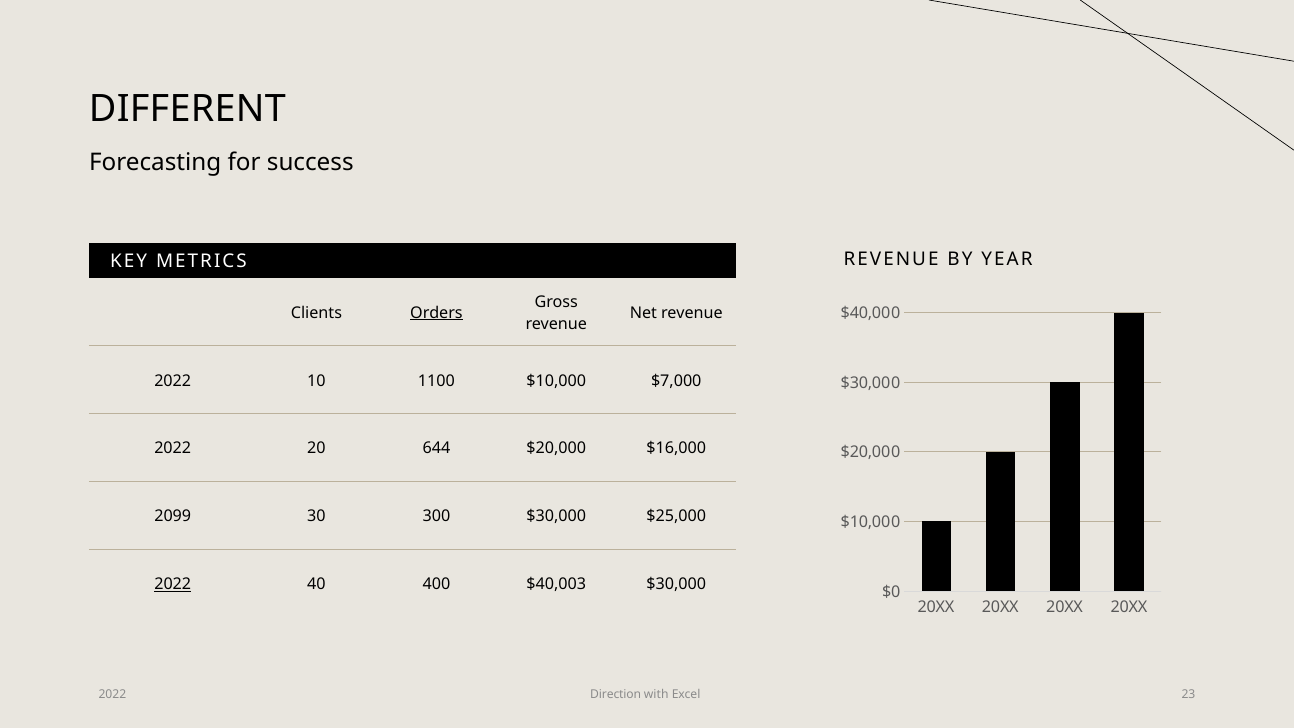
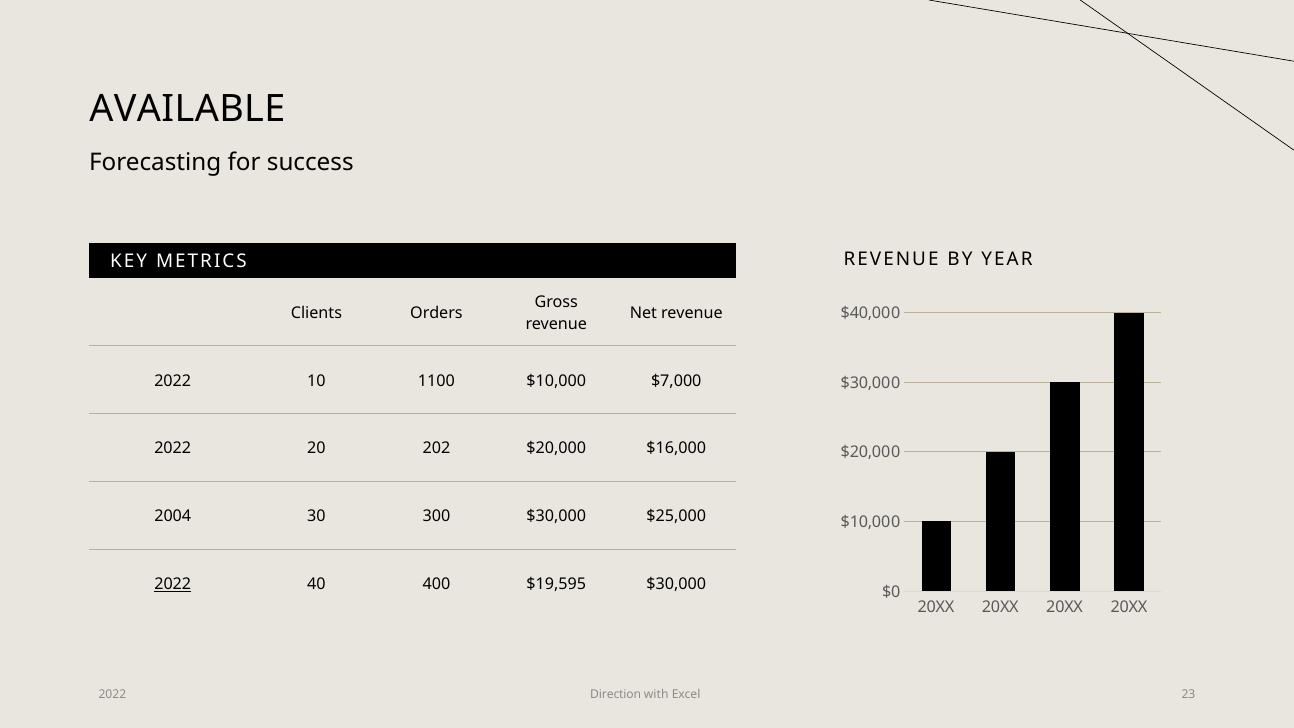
DIFFERENT: DIFFERENT -> AVAILABLE (187, 109)
Orders underline: present -> none (436, 313)
644: 644 -> 202 (436, 449)
2099: 2099 -> 2004 (173, 516)
$40,003: $40,003 -> $19,595 (556, 584)
